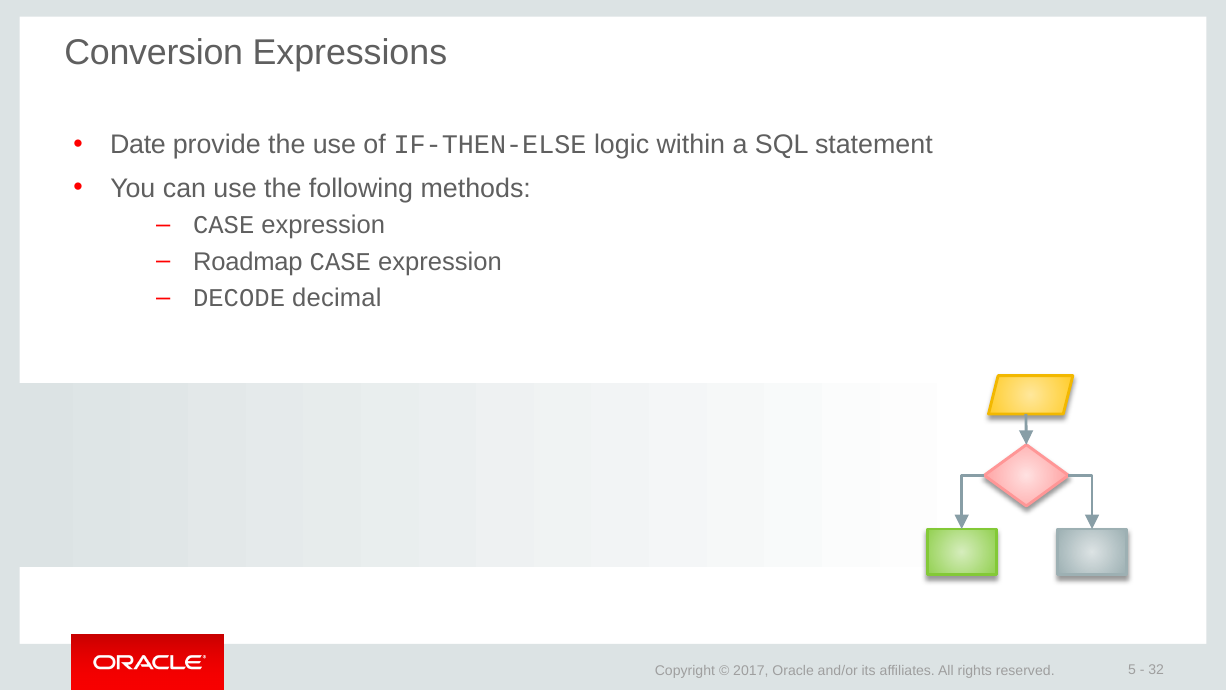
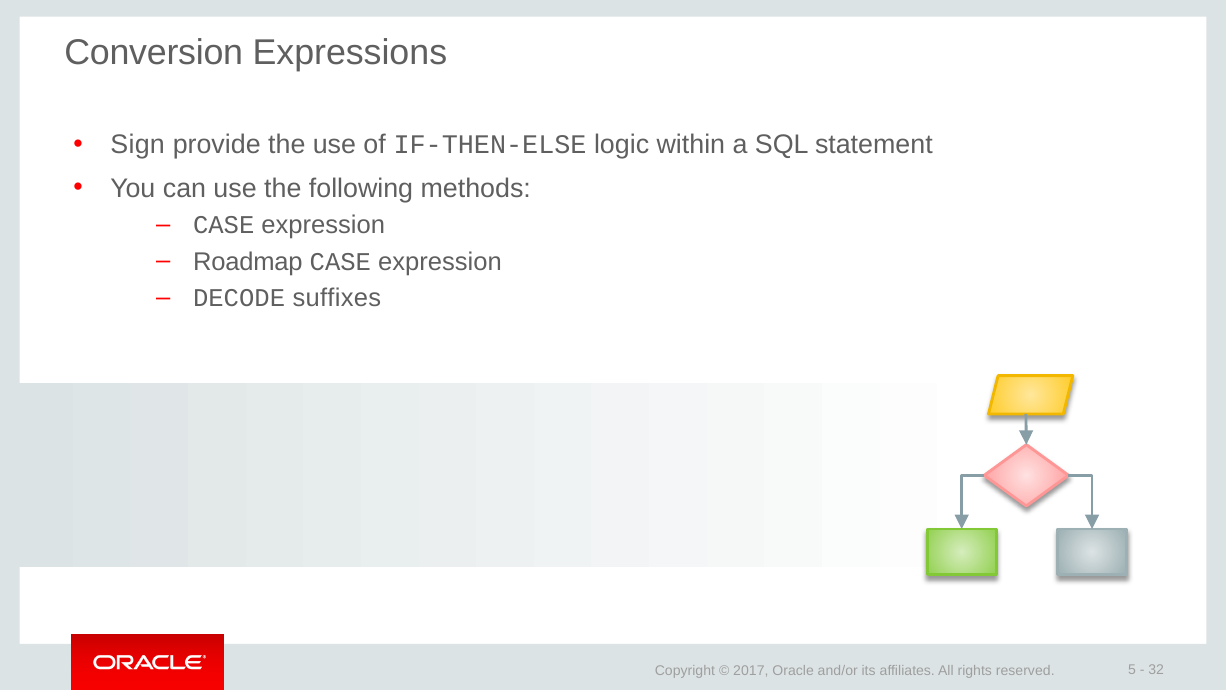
Date: Date -> Sign (138, 145)
decimal: decimal -> suffixes (337, 298)
